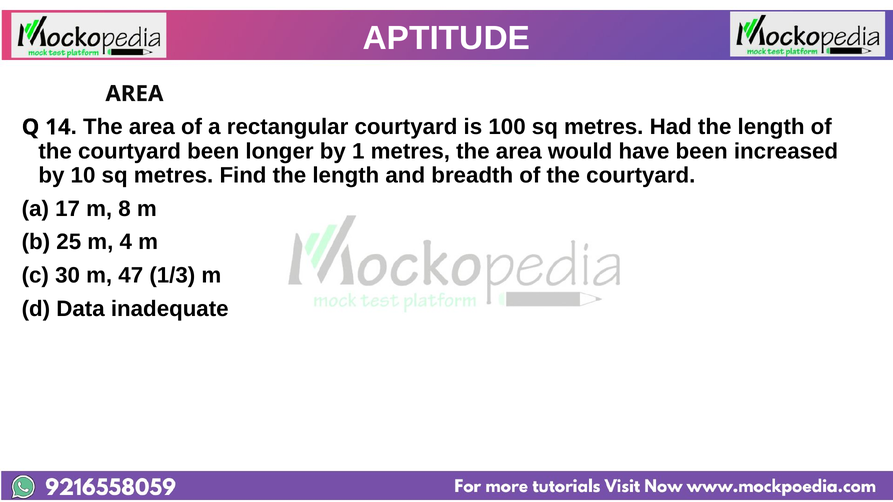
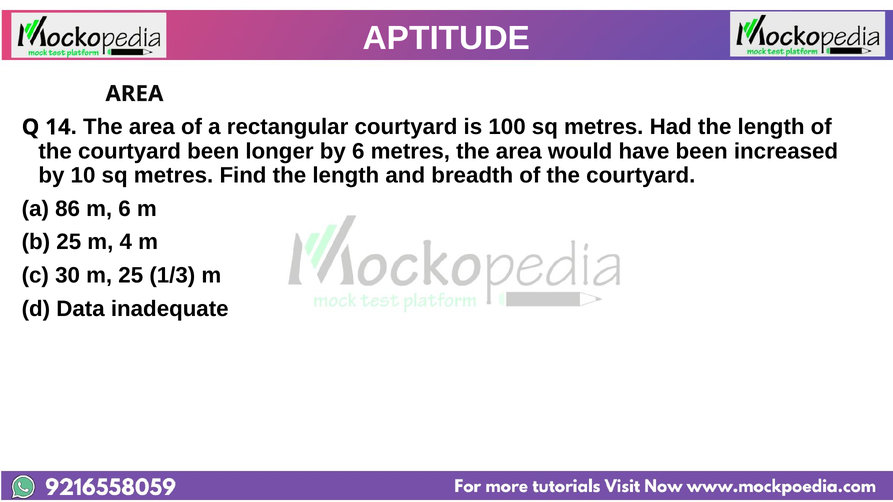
by 1: 1 -> 6 (358, 151)
17: 17 -> 86 (68, 209)
m 8: 8 -> 6 (125, 209)
m 47: 47 -> 25 (131, 276)
